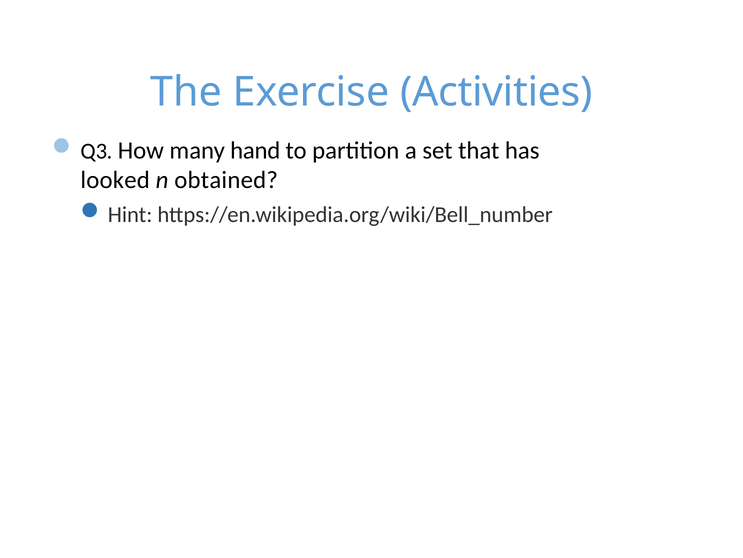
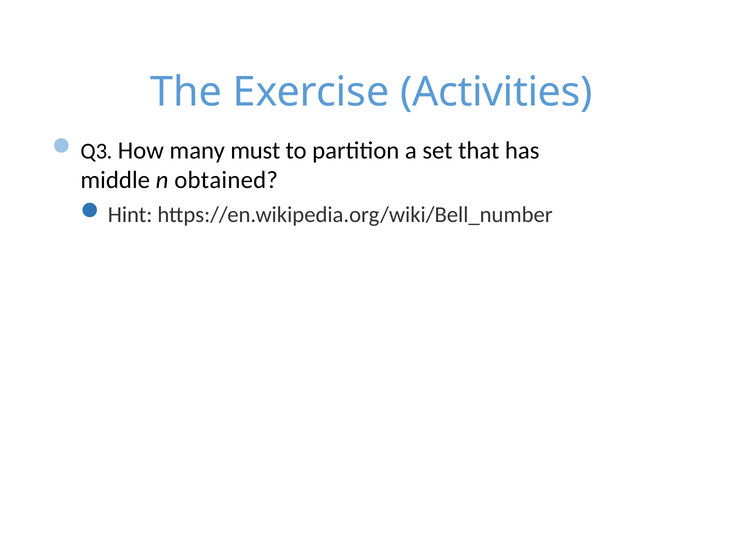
hand: hand -> must (255, 150)
looked: looked -> middle (115, 180)
